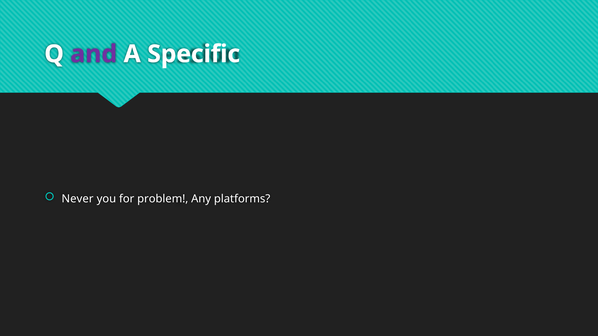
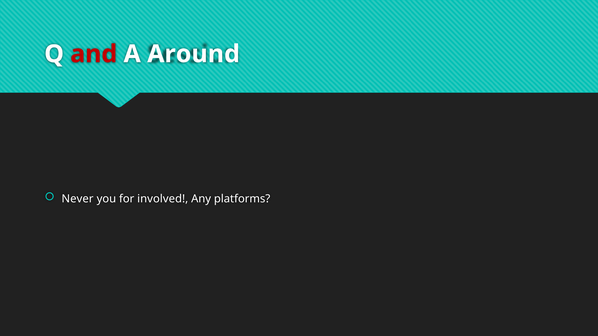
and colour: purple -> red (94, 54)
Specific: Specific -> Around (194, 54)
problem: problem -> involved (163, 199)
